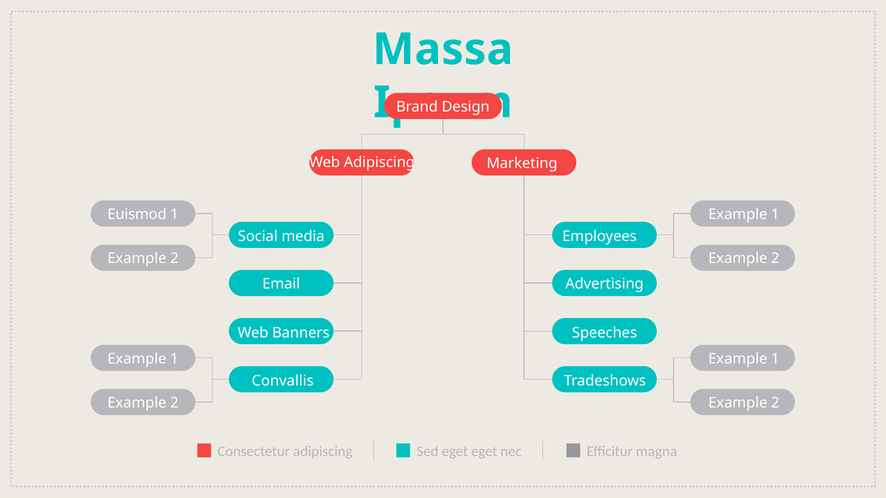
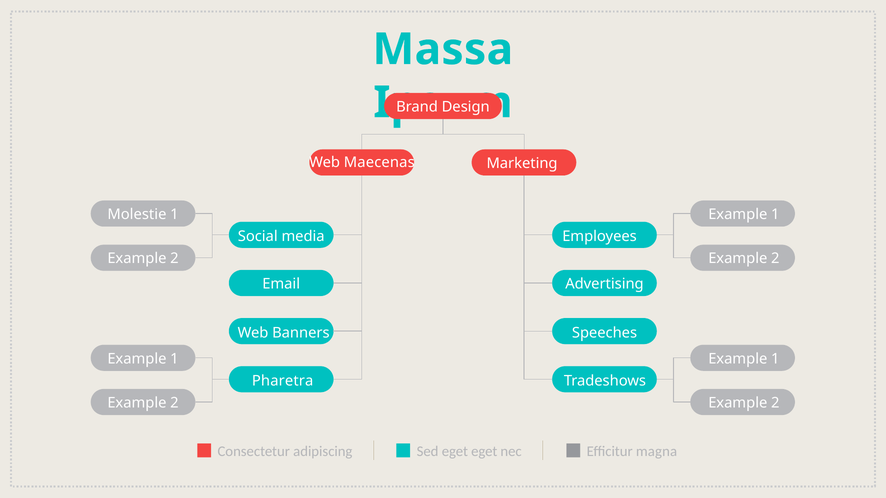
Web Adipiscing: Adipiscing -> Maecenas (379, 163)
Euismod: Euismod -> Molestie (137, 215)
Convallis: Convallis -> Pharetra (283, 381)
